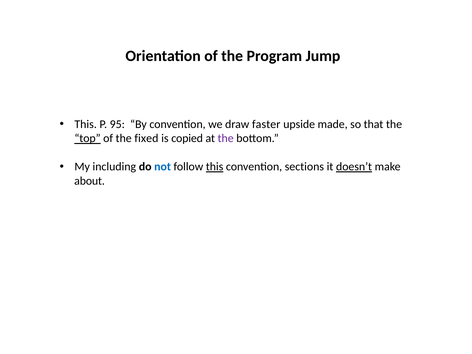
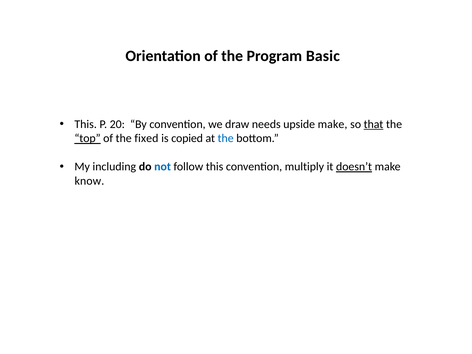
Jump: Jump -> Basic (323, 56)
95: 95 -> 20 (117, 124)
faster: faster -> needs (266, 124)
upside made: made -> make (333, 124)
that underline: none -> present (374, 124)
the colour: purple -> blue (226, 138)
this underline: present -> none (215, 167)
sections: sections -> multiply (304, 167)
about: about -> know (89, 181)
